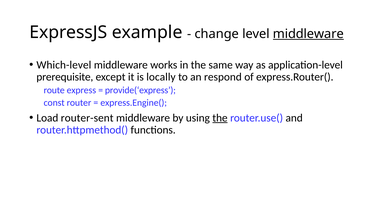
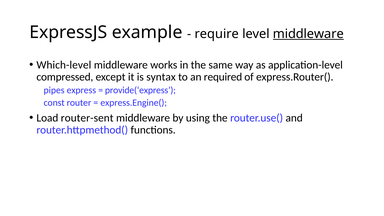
change: change -> require (217, 34)
prerequisite: prerequisite -> compressed (65, 77)
locally: locally -> syntax (161, 77)
respond: respond -> required (223, 77)
route: route -> pipes (54, 90)
the underline: present -> none (220, 118)
